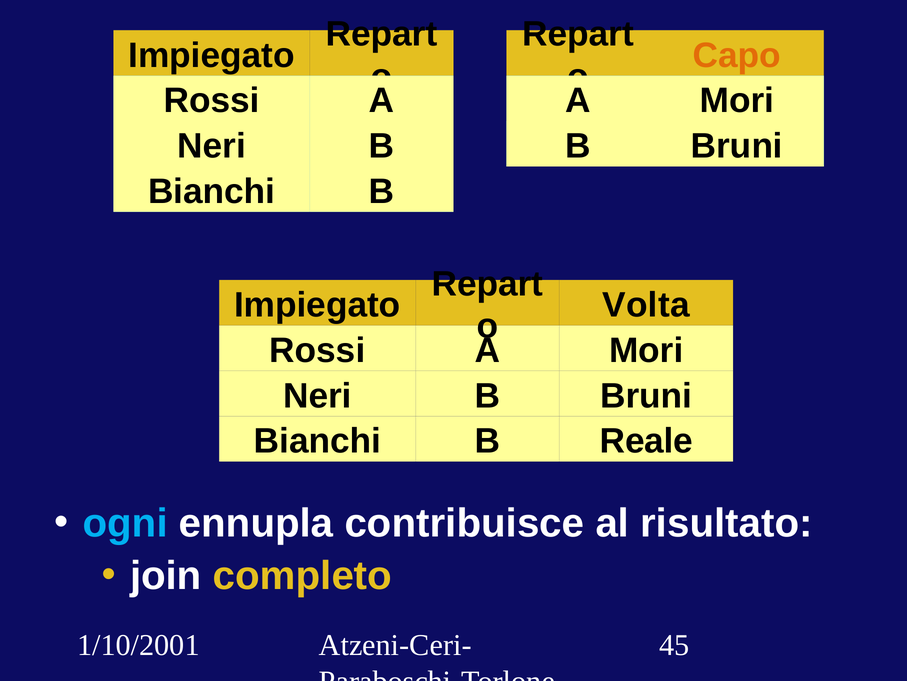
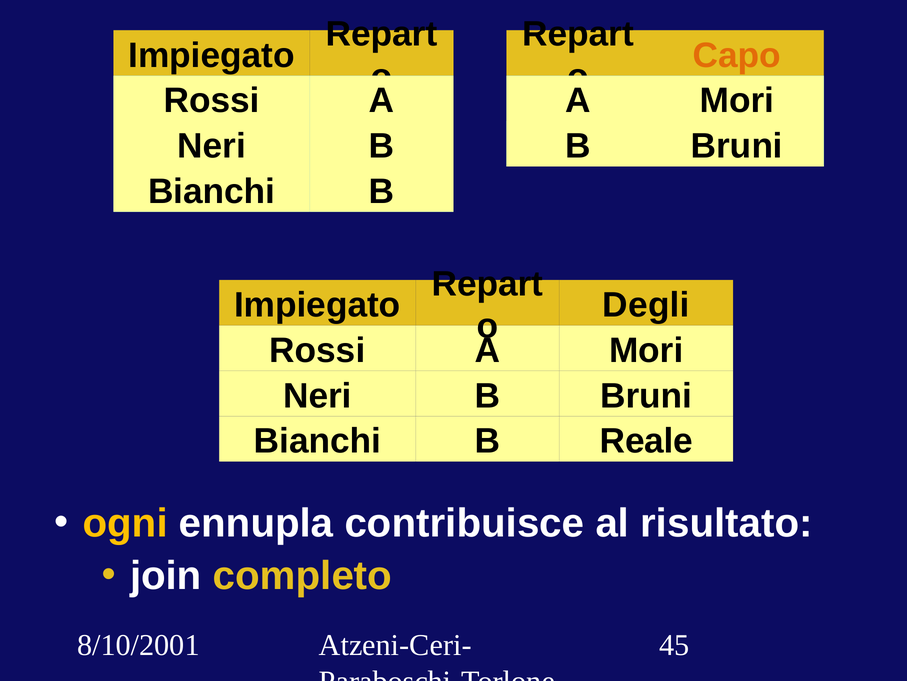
Volta: Volta -> Degli (646, 305)
ogni colour: light blue -> yellow (125, 523)
1/10/2001: 1/10/2001 -> 8/10/2001 (138, 645)
